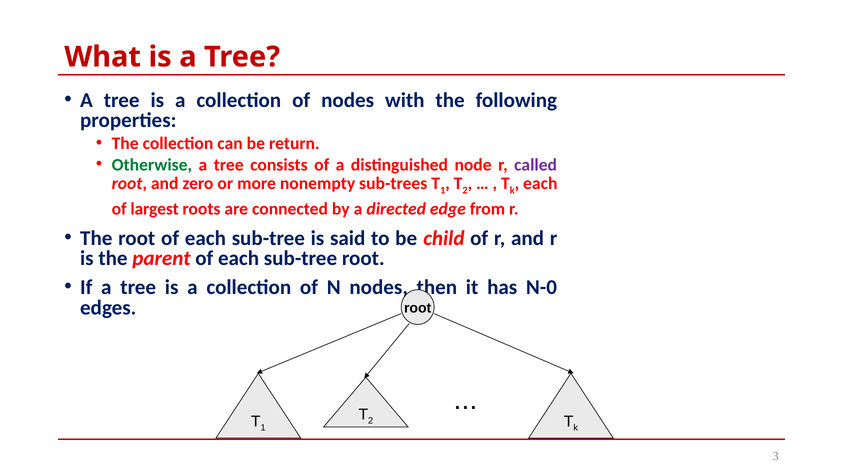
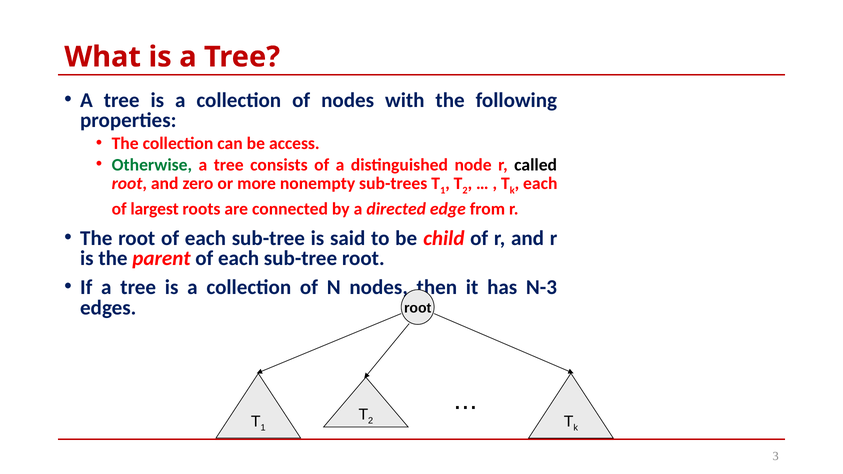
return: return -> access (294, 144)
called colour: purple -> black (536, 165)
N-0: N-0 -> N-3 (541, 287)
